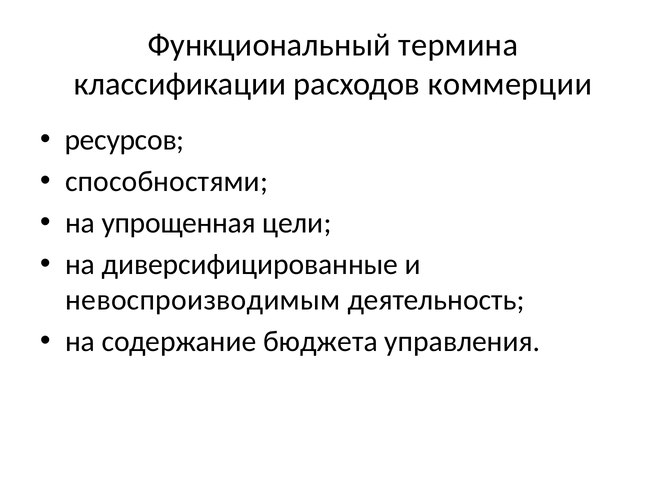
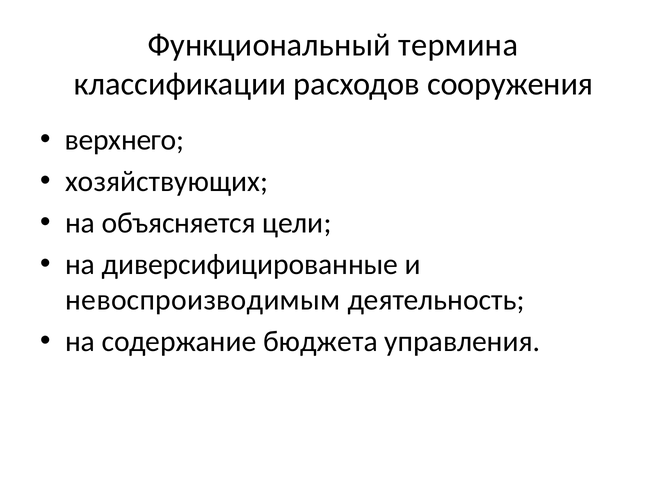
коммерции: коммерции -> сооружения (510, 84)
ресурсов: ресурсов -> верхнего (125, 140)
способностями: способностями -> хозяйствующих (167, 181)
упрощенная: упрощенная -> объясняется (179, 223)
